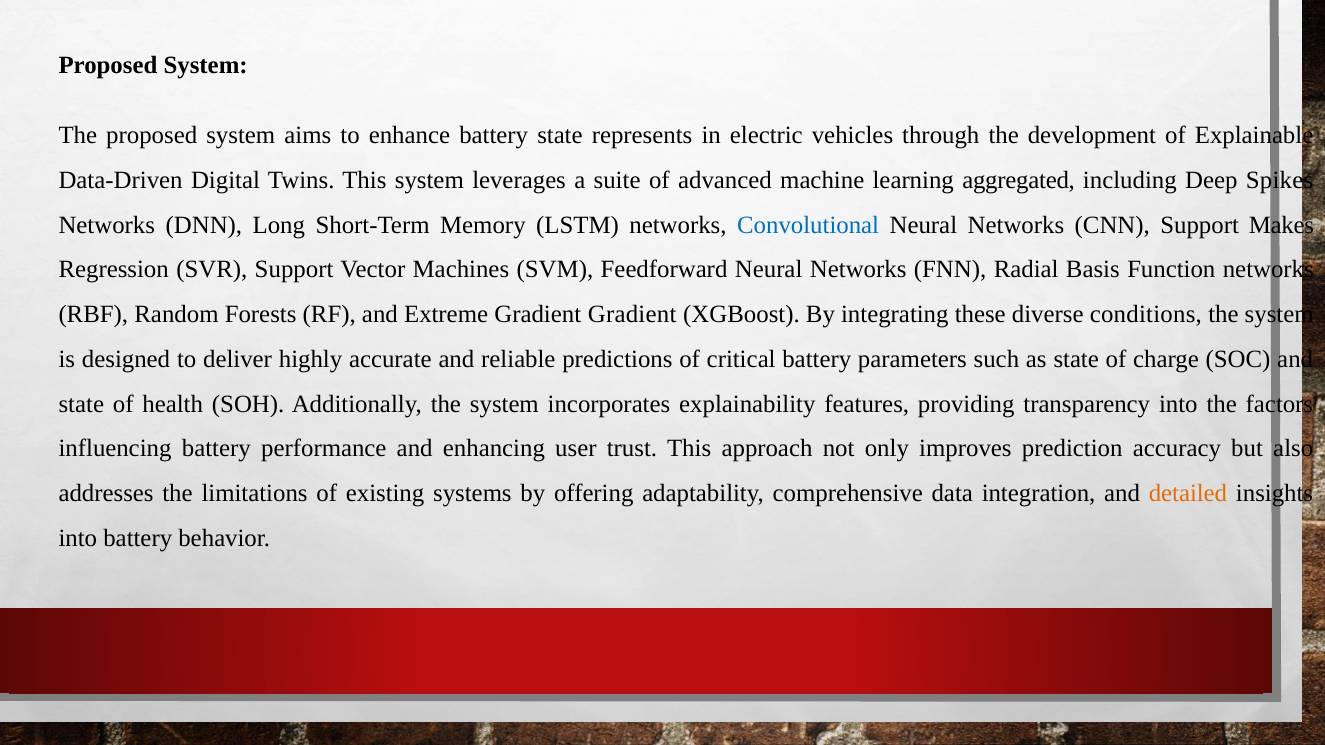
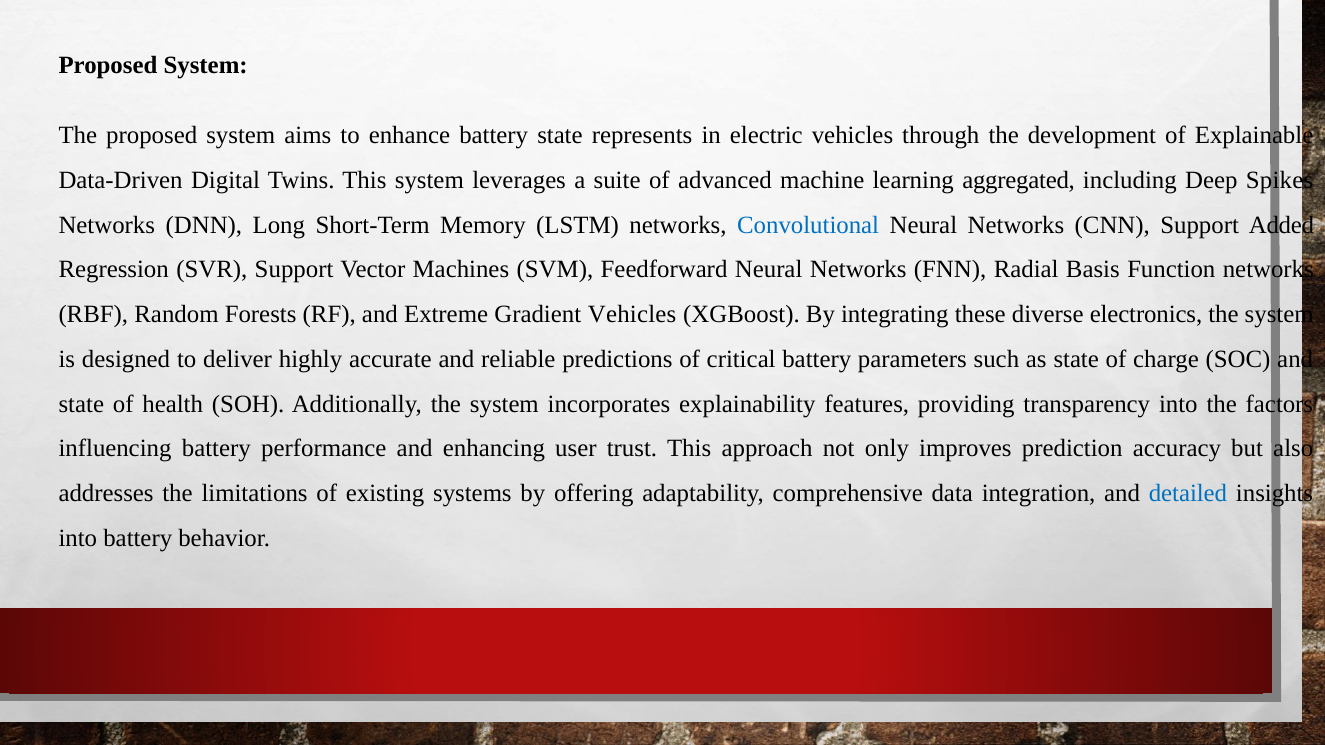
Makes: Makes -> Added (1281, 225)
Gradient Gradient: Gradient -> Vehicles (632, 315)
conditions: conditions -> electronics (1146, 315)
detailed colour: orange -> blue (1188, 493)
